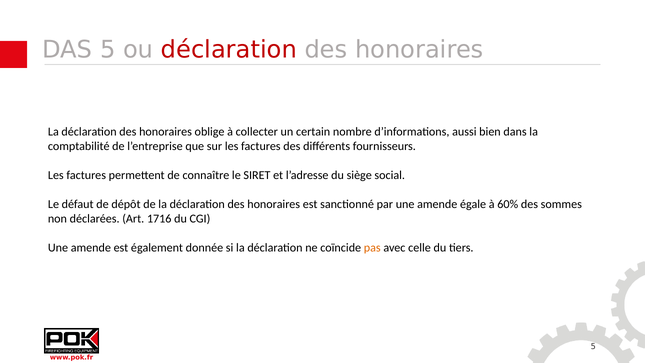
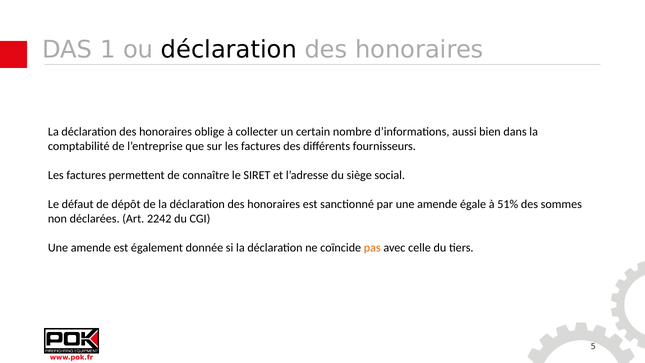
DAS 5: 5 -> 1 (108, 50)
déclaration colour: red -> black (229, 50)
60%: 60% -> 51% (508, 204)
1716: 1716 -> 2242 (159, 219)
